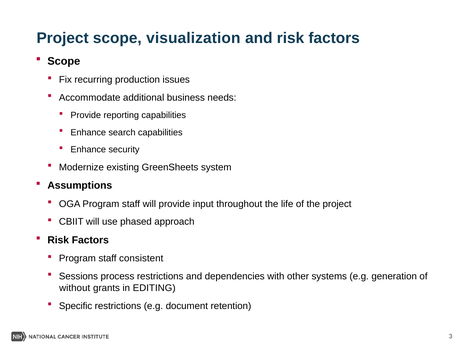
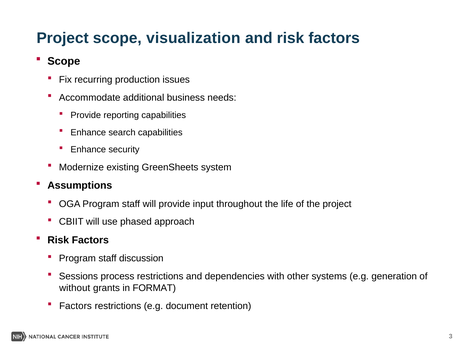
consistent: consistent -> discussion (141, 259)
EDITING: EDITING -> FORMAT (154, 288)
Specific: Specific -> Factors (75, 306)
